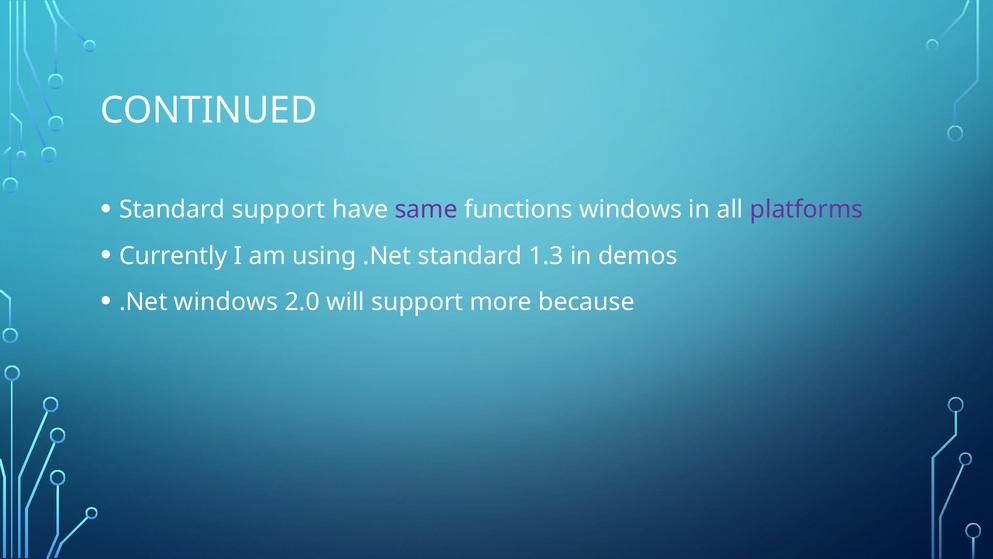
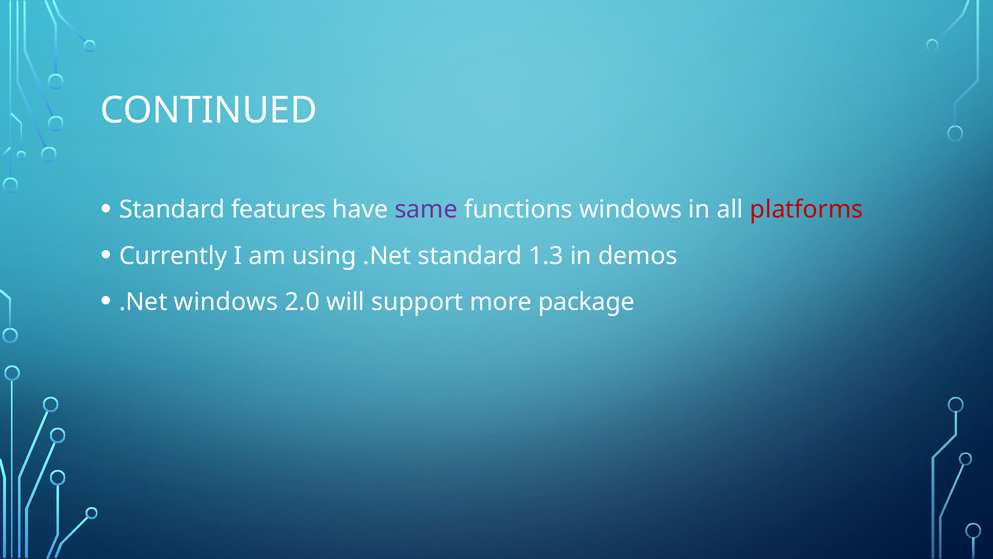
Standard support: support -> features (279, 210)
platforms colour: purple -> red (807, 210)
because: because -> package (587, 302)
